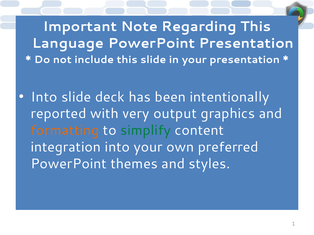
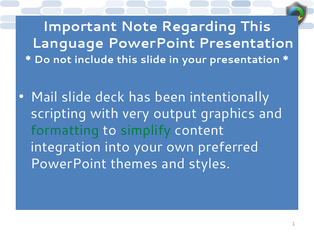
Into: Into -> Mail (44, 97)
reported: reported -> scripting (58, 114)
formatting colour: orange -> green (65, 131)
